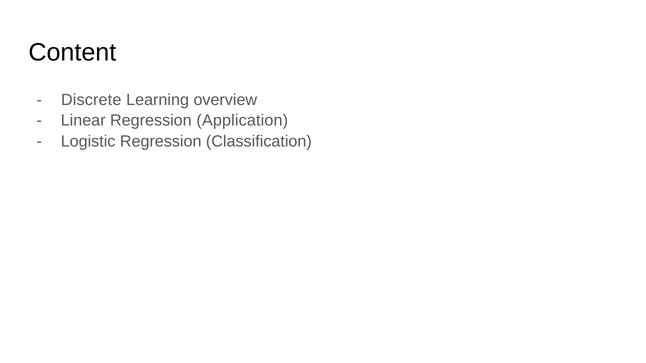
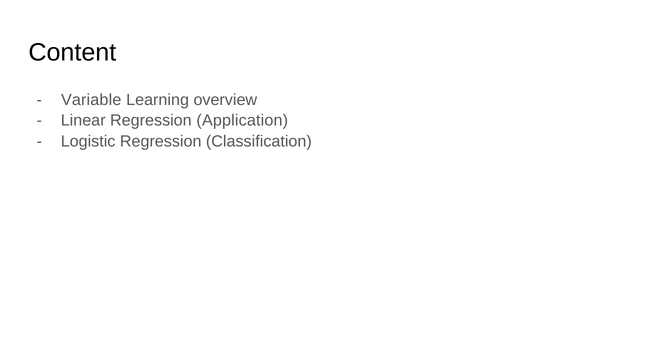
Discrete: Discrete -> Variable (91, 100)
